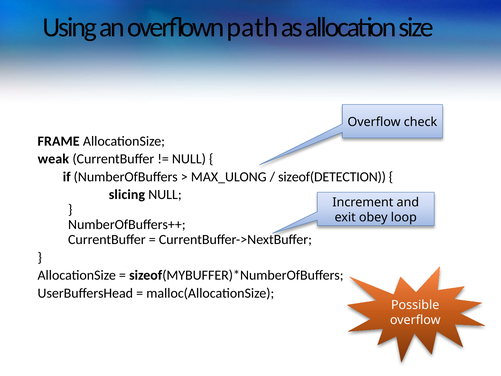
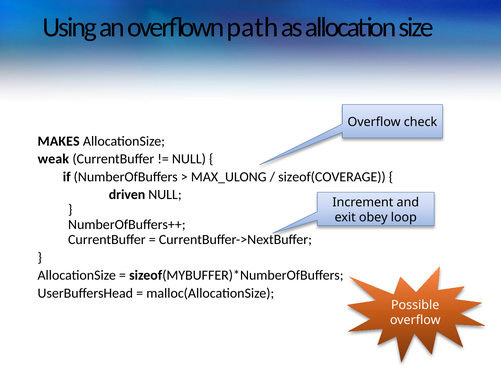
FRAME: FRAME -> MAKES (59, 141)
sizeof(DETECTION: sizeof(DETECTION -> sizeof(COVERAGE (332, 177)
slicing: slicing -> driven (127, 194)
